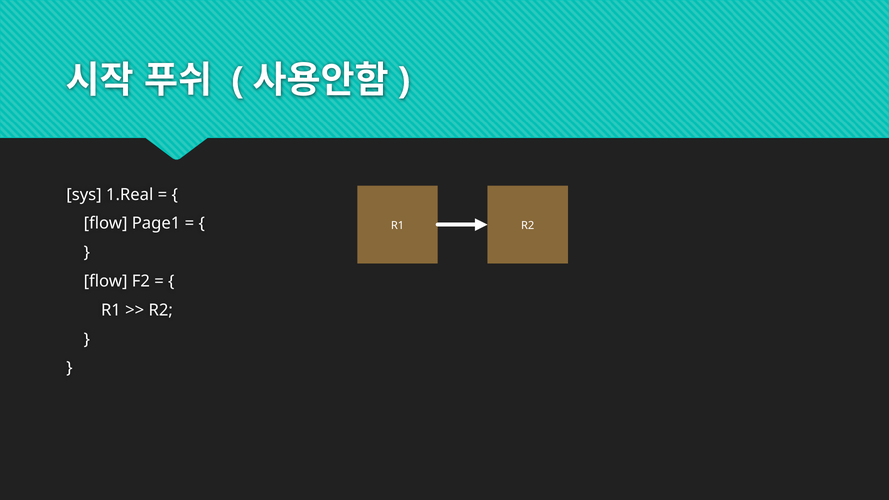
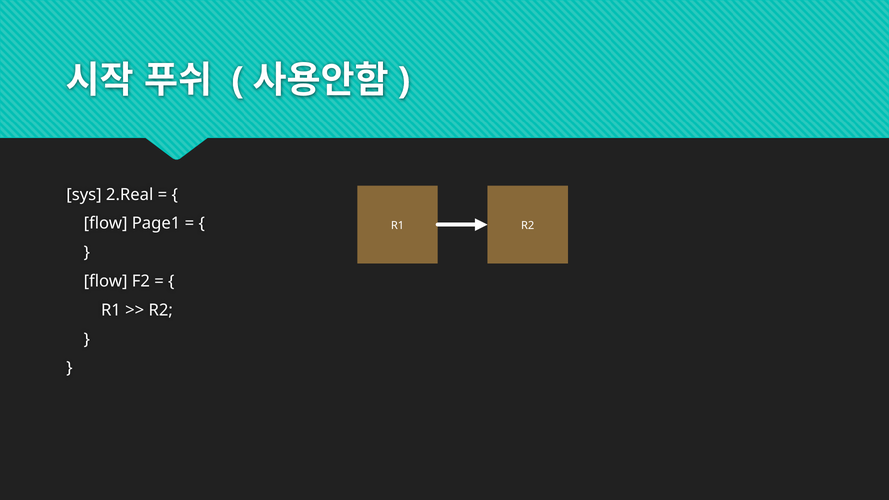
1.Real: 1.Real -> 2.Real (130, 195)
